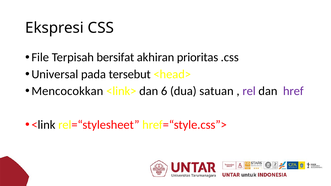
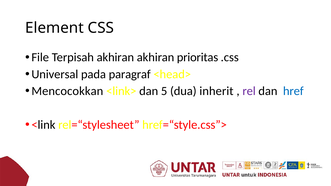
Ekspresi: Ekspresi -> Element (54, 28)
Terpisah bersifat: bersifat -> akhiran (115, 57)
tersebut: tersebut -> paragraf (130, 74)
6: 6 -> 5 (164, 91)
satuan: satuan -> inherit (216, 91)
href colour: purple -> blue (293, 91)
